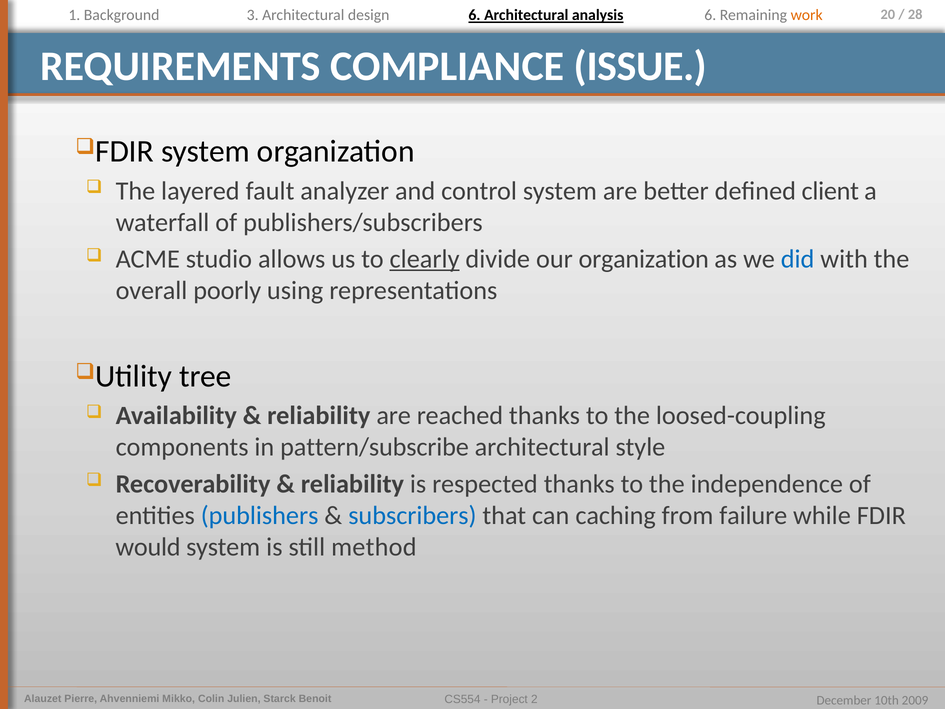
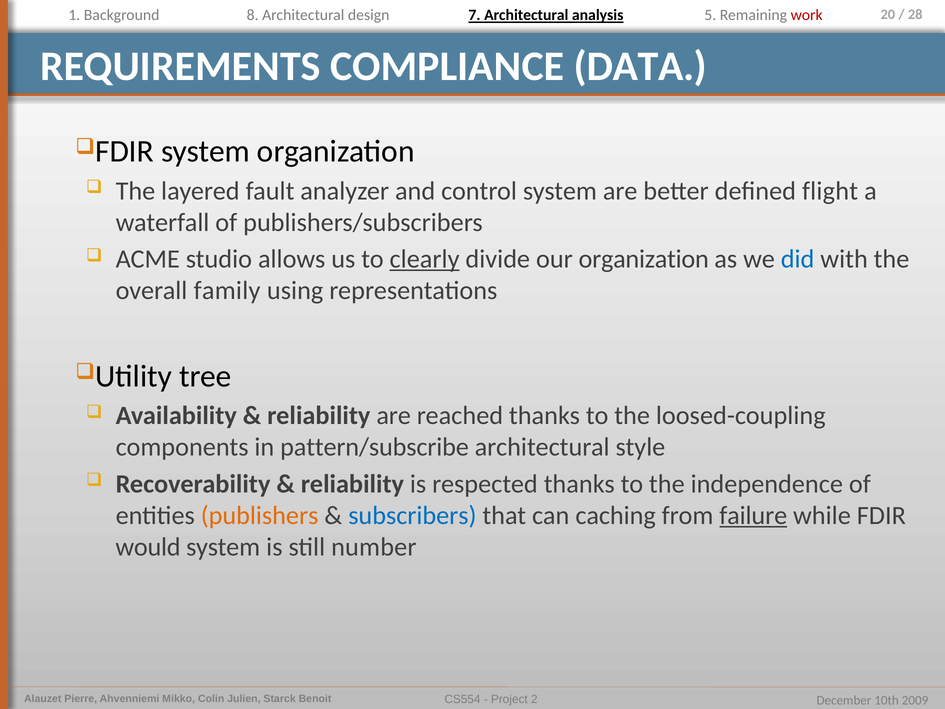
3: 3 -> 8 (253, 15)
design 6: 6 -> 7 (475, 15)
analysis 6: 6 -> 5 (710, 15)
work colour: orange -> red (807, 15)
ISSUE: ISSUE -> DATA (640, 66)
client: client -> flight (830, 191)
poorly: poorly -> family (227, 291)
publishers colour: blue -> orange (260, 515)
failure underline: none -> present (753, 515)
method: method -> number (374, 547)
